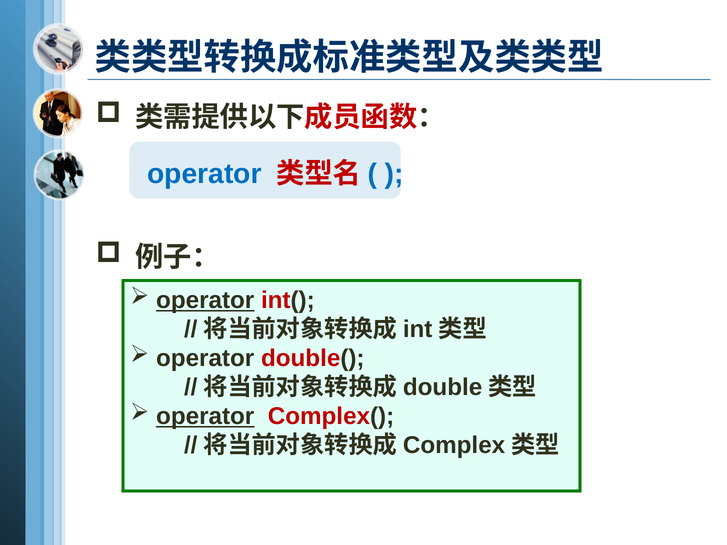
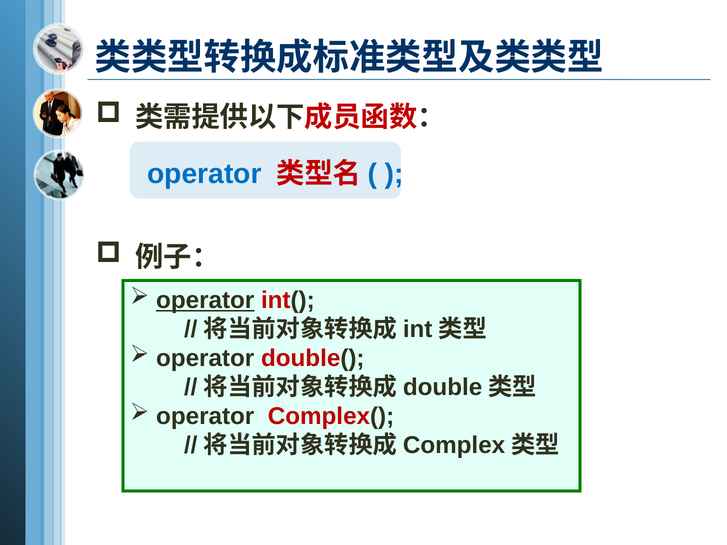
operator underline: present -> none (205, 417)
